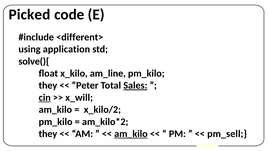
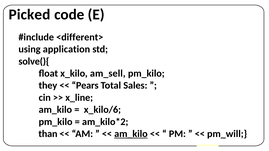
am_line: am_line -> am_sell (108, 74)
Peter: Peter -> Pears (85, 86)
Sales underline: present -> none (135, 86)
cin underline: present -> none (45, 98)
x_will: x_will -> x_line (79, 98)
x_kilo/2: x_kilo/2 -> x_kilo/6 (102, 110)
they: they -> than (48, 134)
pm_sell: pm_sell -> pm_will (227, 134)
